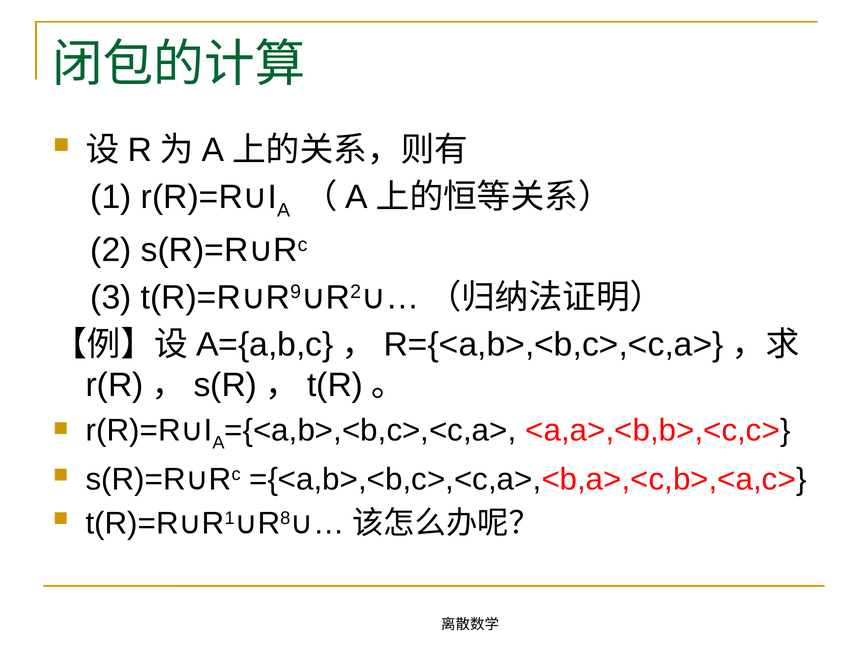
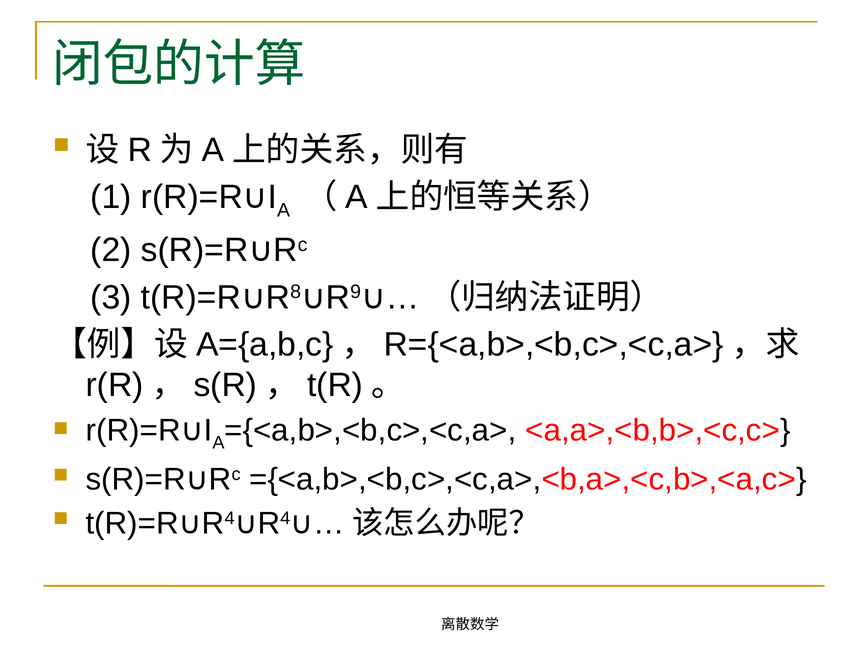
9: 9 -> 8 (296, 292)
2: 2 -> 9 (356, 292)
1: 1 -> 4 (230, 518)
8: 8 -> 4 (285, 518)
